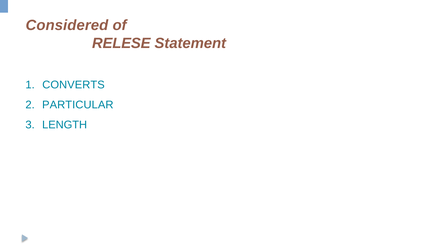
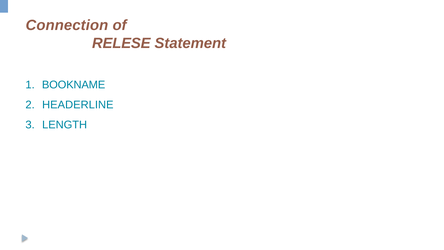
Considered: Considered -> Connection (67, 25)
CONVERTS: CONVERTS -> BOOKNAME (74, 85)
PARTICULAR: PARTICULAR -> HEADERLINE (78, 105)
